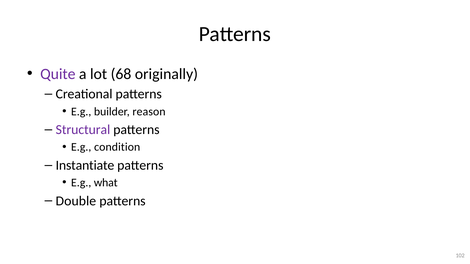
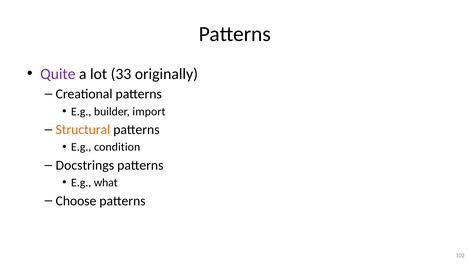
68: 68 -> 33 (121, 74)
reason: reason -> import (149, 112)
Structural colour: purple -> orange (83, 130)
Instantiate: Instantiate -> Docstrings (85, 165)
Double: Double -> Choose (76, 201)
